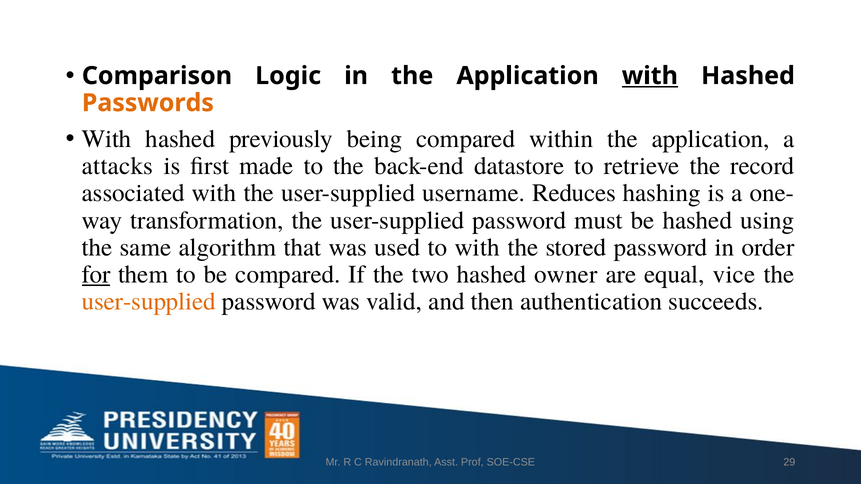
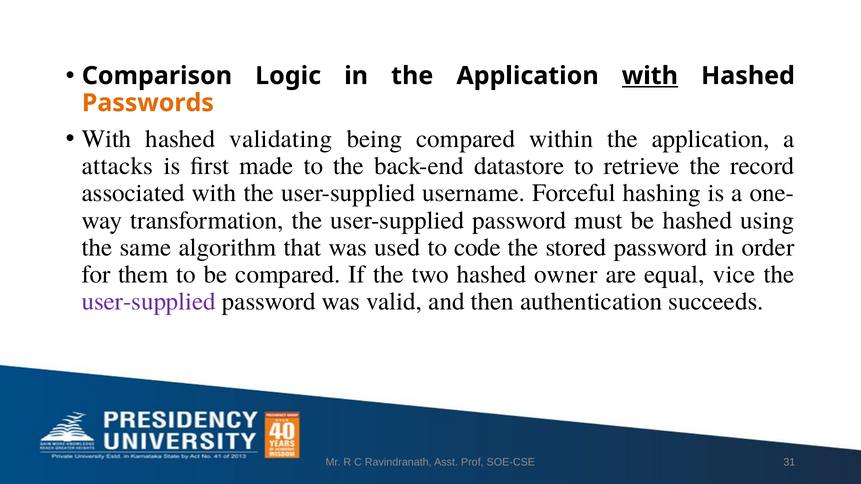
previously: previously -> validating (281, 139)
Reduces: Reduces -> Forceful (574, 193)
to with: with -> code (477, 248)
for underline: present -> none (96, 275)
user-supplied colour: orange -> purple (149, 302)
29: 29 -> 31 (789, 463)
